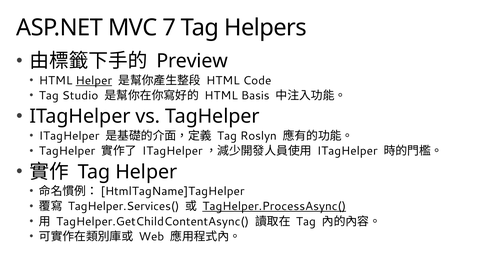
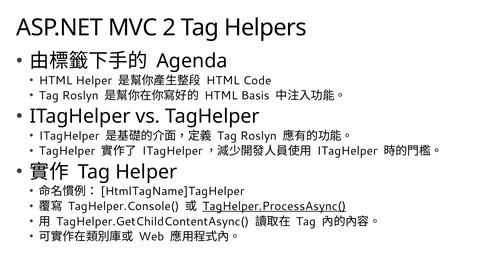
7: 7 -> 2 (169, 28)
Preview: Preview -> Agenda (192, 61)
Helper underline: present -> none (94, 80)
Studio: Studio -> Roslyn (80, 95)
TagHelper.Services(: TagHelper.Services( -> TagHelper.Console( (124, 206)
